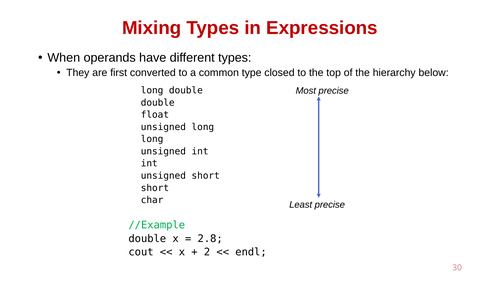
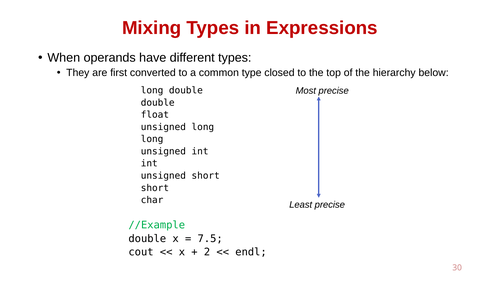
2.8: 2.8 -> 7.5 (210, 239)
